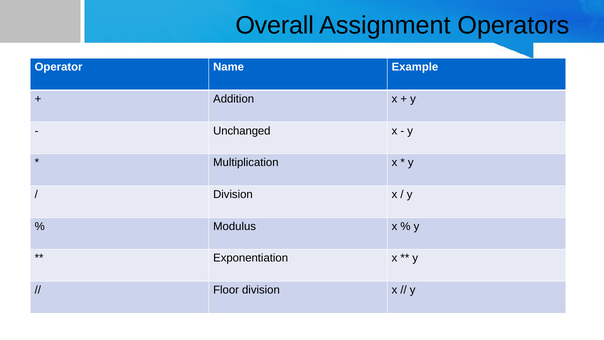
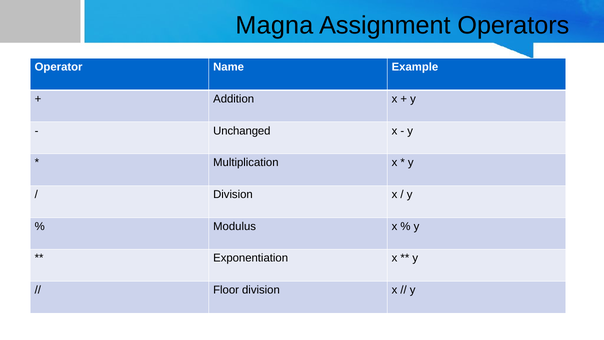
Overall: Overall -> Magna (274, 26)
